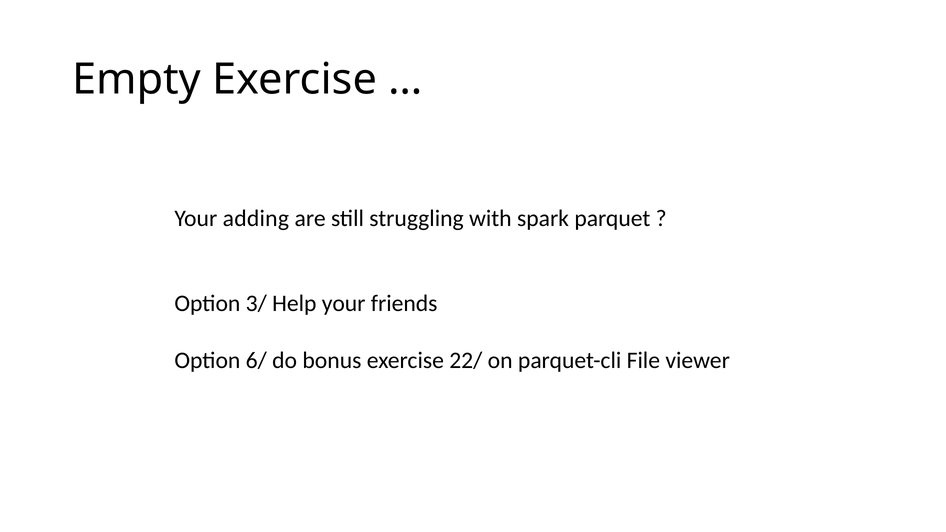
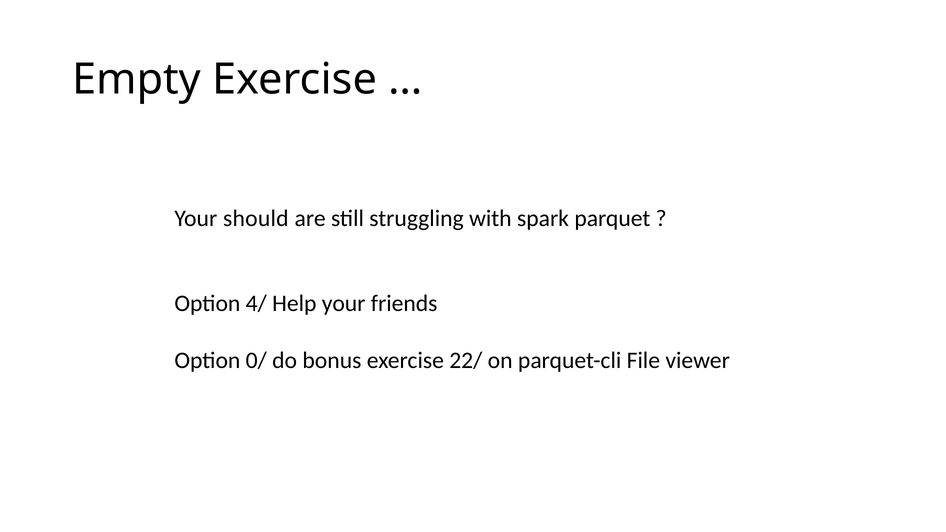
adding: adding -> should (256, 218)
3/: 3/ -> 4/ (256, 304)
6/: 6/ -> 0/ (256, 360)
